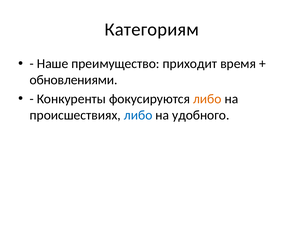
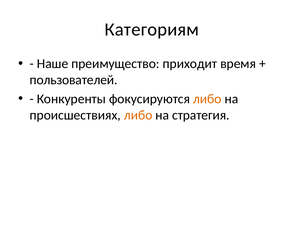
обновлениями: обновлениями -> пользователей (74, 80)
либо colour: blue -> orange (138, 115)
удобного: удобного -> стратегия (201, 115)
